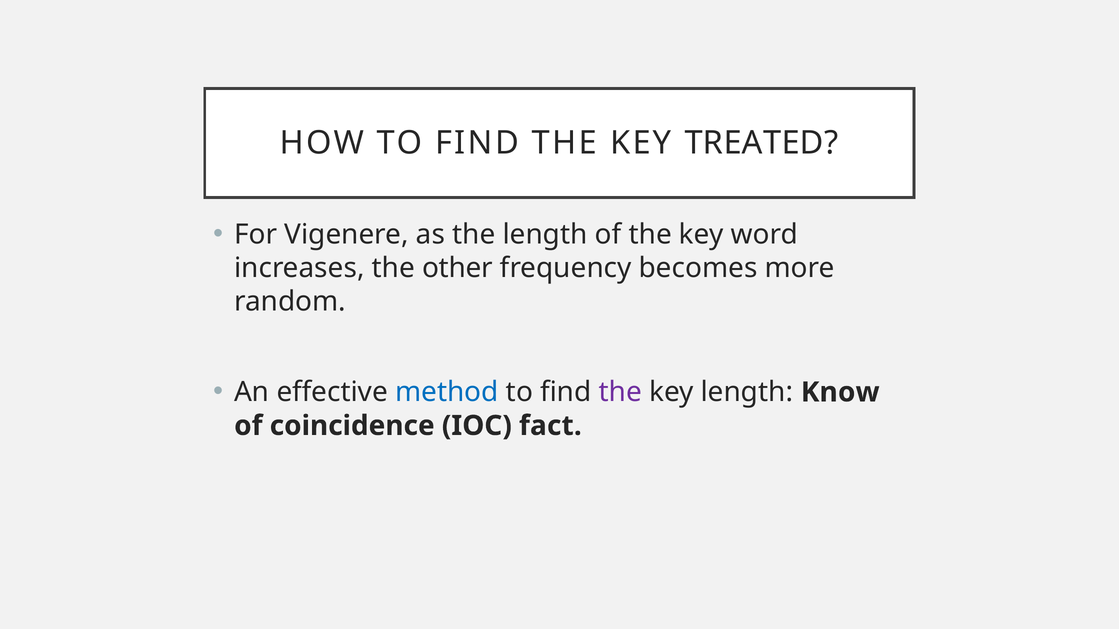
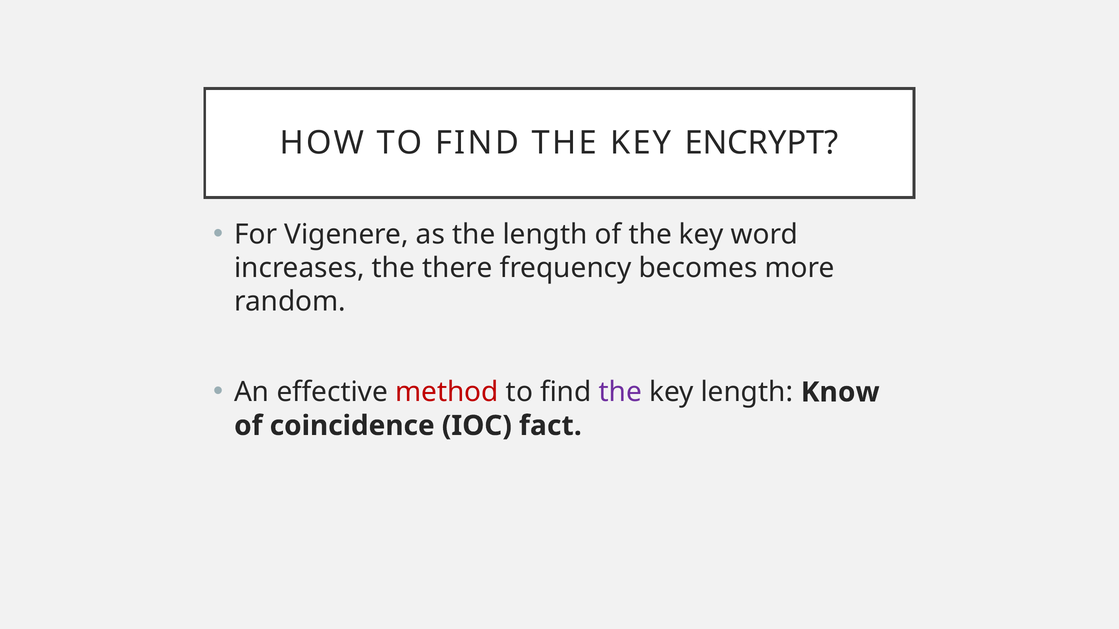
TREATED: TREATED -> ENCRYPT (762, 143)
other: other -> there (457, 268)
method colour: blue -> red (447, 392)
